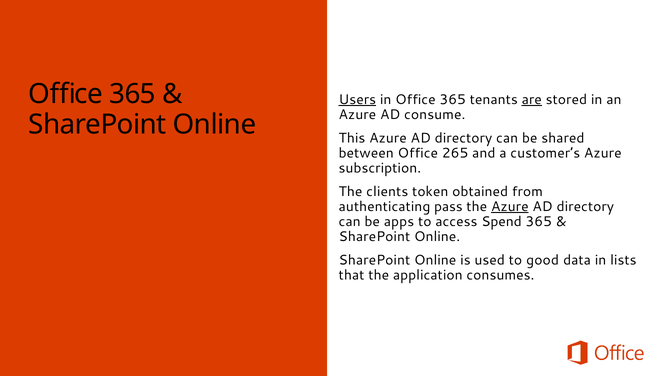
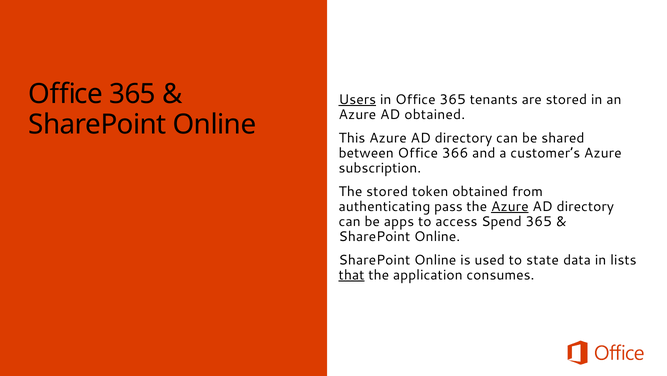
are underline: present -> none (532, 99)
AD consume: consume -> obtained (435, 114)
265: 265 -> 366 (455, 153)
The clients: clients -> stored (387, 191)
good: good -> state (543, 260)
that underline: none -> present (352, 275)
